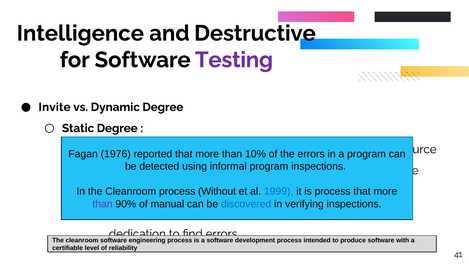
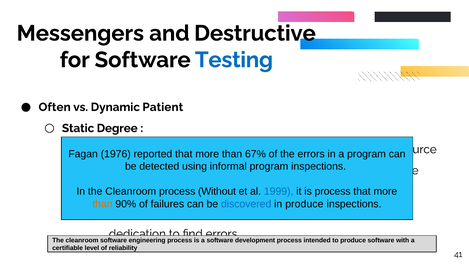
Intelligence: Intelligence -> Messengers (80, 33)
Testing colour: purple -> blue (234, 60)
Invite: Invite -> Often (55, 107)
Dynamic Degree: Degree -> Patient (163, 107)
10%: 10% -> 67% (255, 154)
than colour: purple -> orange (102, 204)
manual: manual -> failures (167, 204)
in verifying: verifying -> produce (304, 204)
